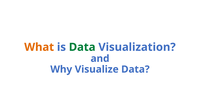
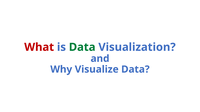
What colour: orange -> red (39, 47)
